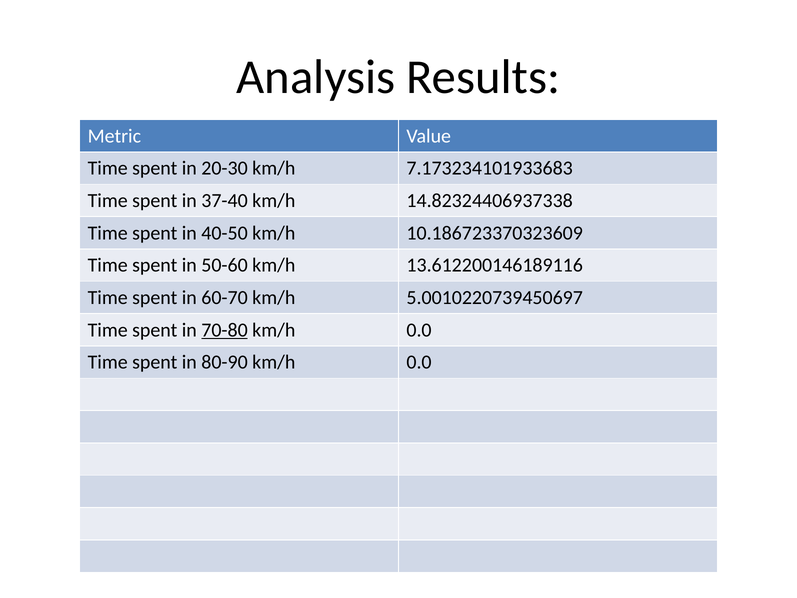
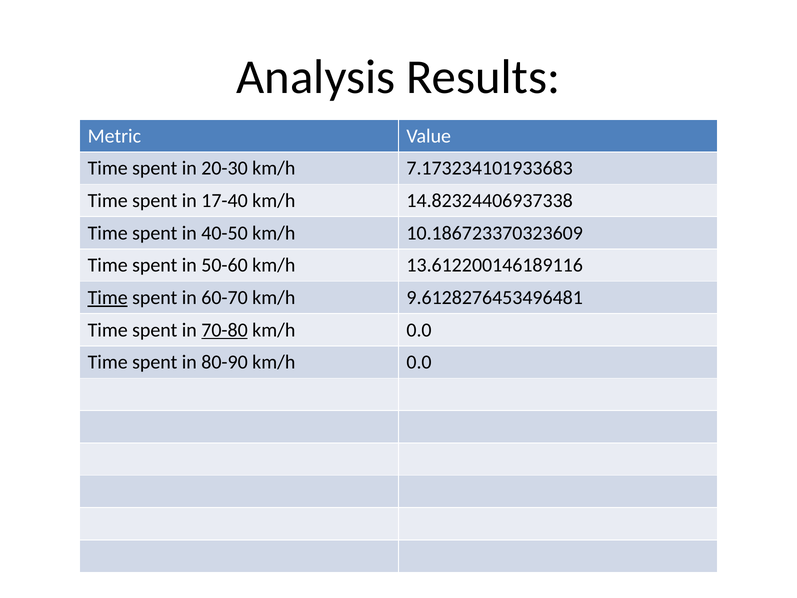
37-40: 37-40 -> 17-40 (225, 201)
Time underline: none -> present (108, 298)
5.0010220739450697: 5.0010220739450697 -> 9.6128276453496481 (495, 298)
